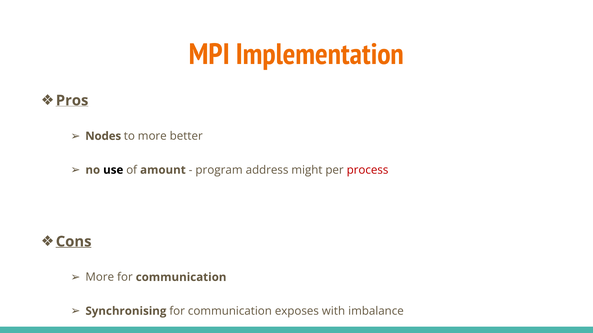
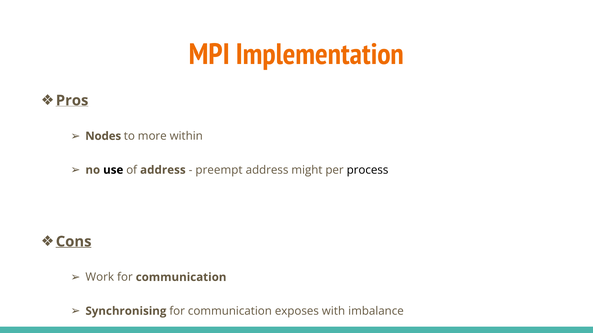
better: better -> within (186, 136)
of amount: amount -> address (163, 170)
program: program -> preempt (219, 170)
process colour: red -> black (368, 170)
More: More -> Work (100, 278)
